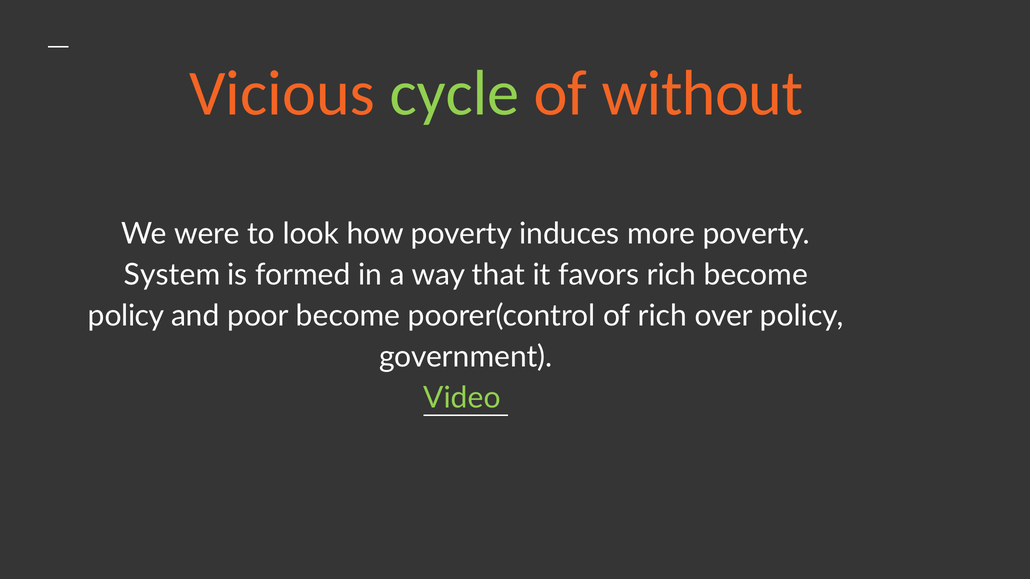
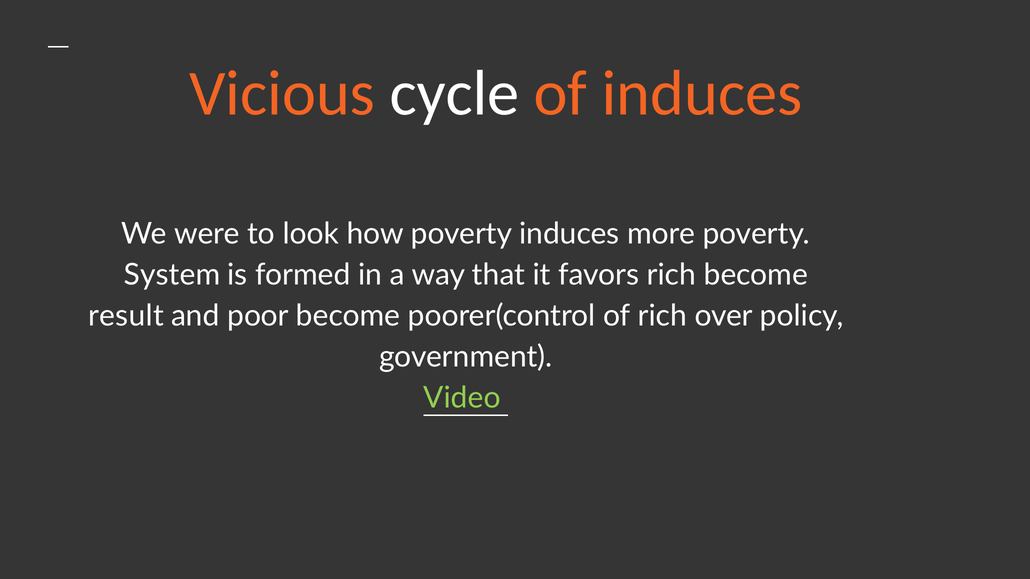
cycle colour: light green -> white (454, 93)
of without: without -> induces (702, 93)
policy: policy -> result (126, 316)
